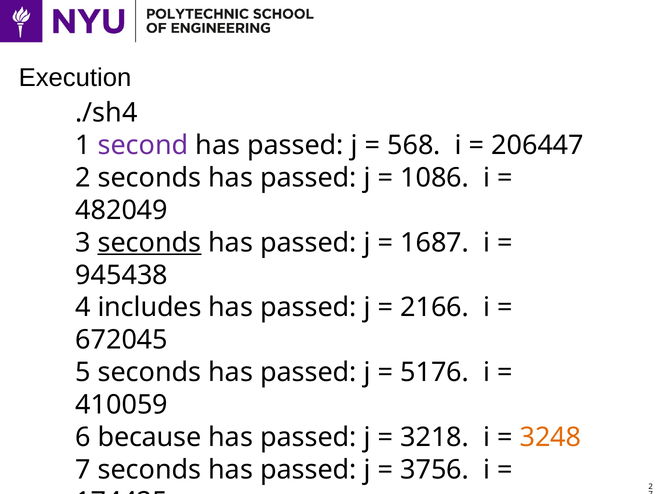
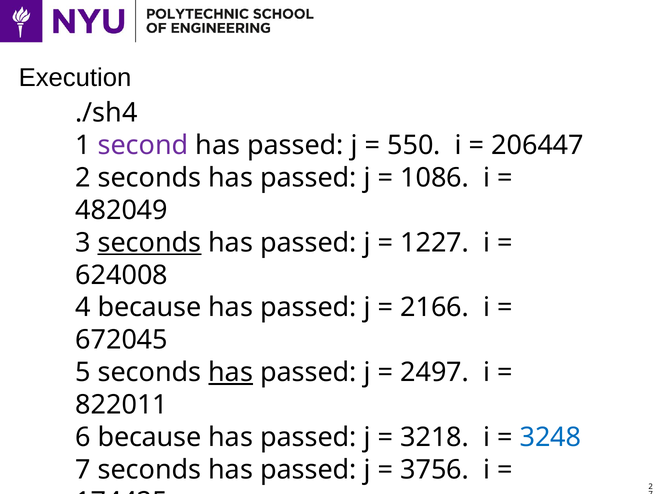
568: 568 -> 550 (414, 145)
1687: 1687 -> 1227 (435, 242)
945438: 945438 -> 624008 (122, 275)
4 includes: includes -> because (150, 307)
has underline: none -> present (231, 372)
5176: 5176 -> 2497 (435, 372)
410059: 410059 -> 822011 (122, 404)
3248 colour: orange -> blue (550, 437)
